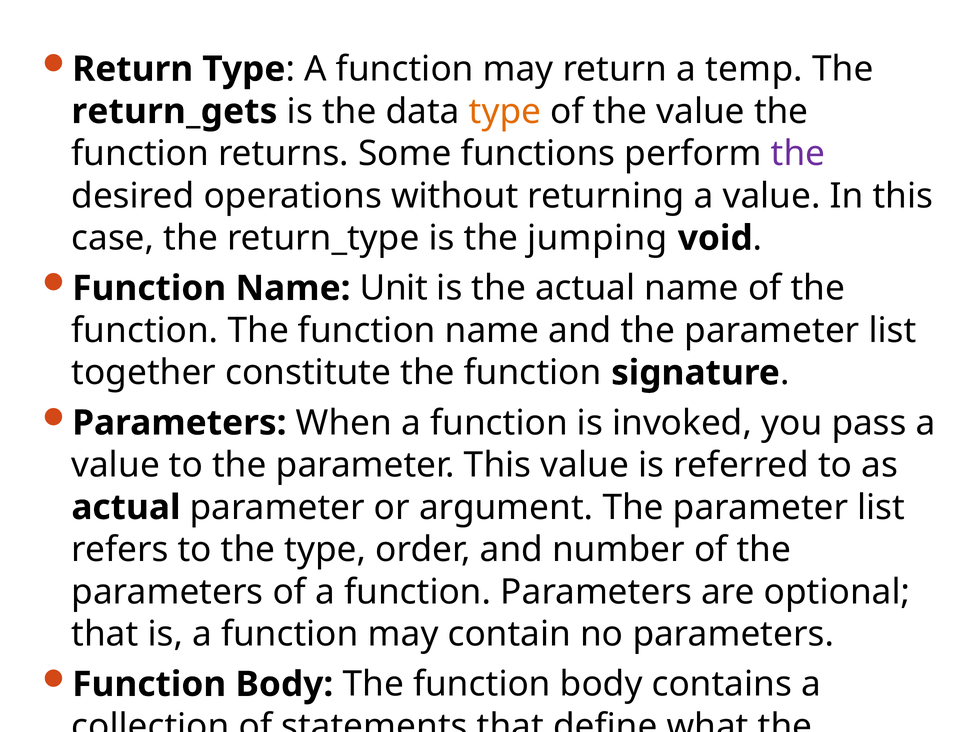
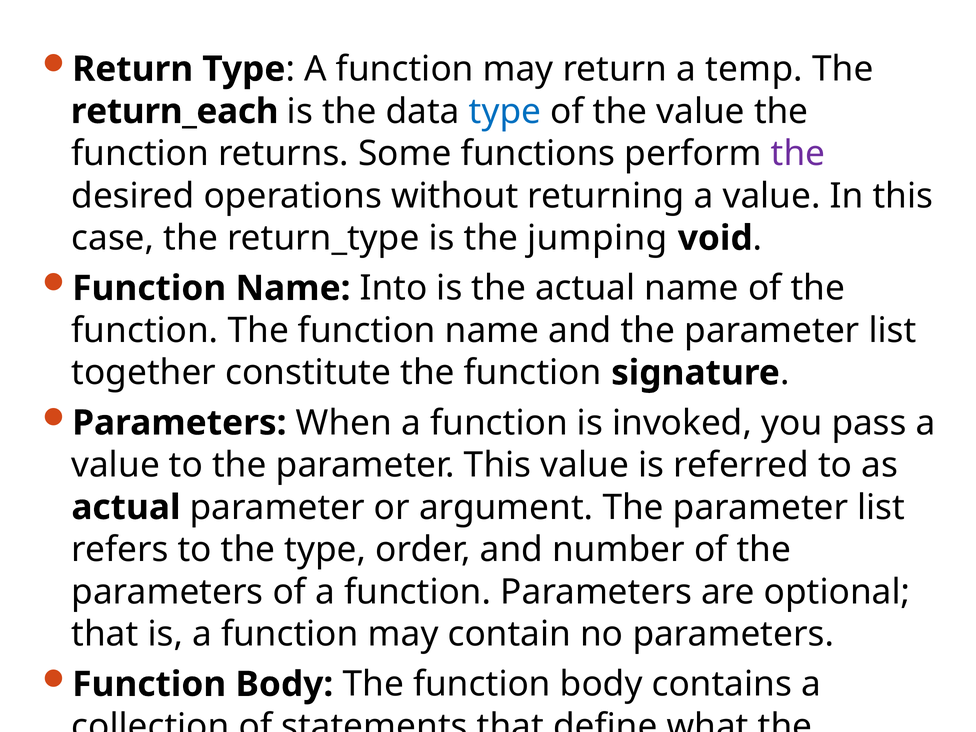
return_gets: return_gets -> return_each (175, 111)
type colour: orange -> blue (505, 111)
Unit: Unit -> Into (394, 288)
